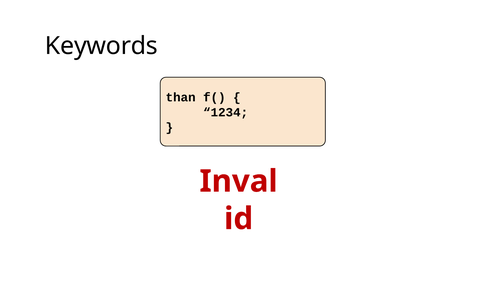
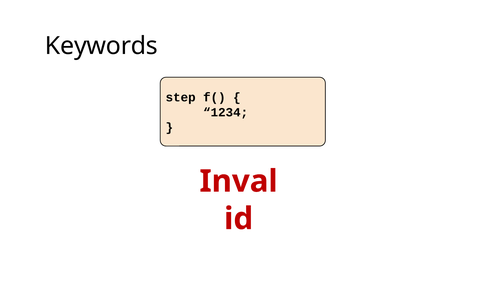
than: than -> step (181, 98)
